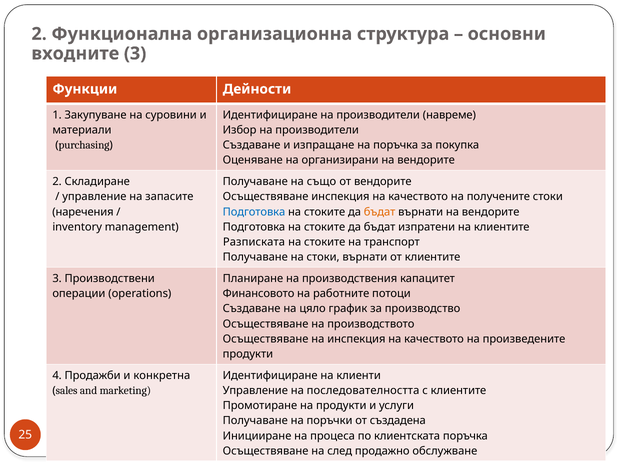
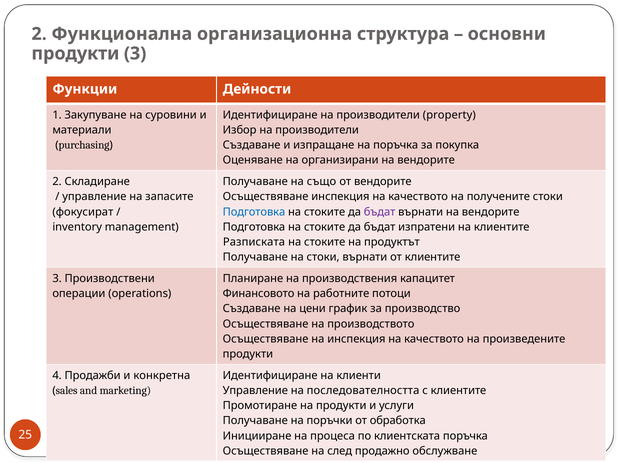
входните: входните -> продукти (75, 54)
навреме: навреме -> property (449, 115)
наречения: наречения -> фокусират (83, 212)
бъдат colour: orange -> purple (380, 212)
транспорт: транспорт -> продуктът (392, 242)
цяло: цяло -> цени (313, 309)
създадена: създадена -> обработка (398, 421)
